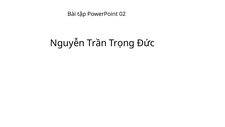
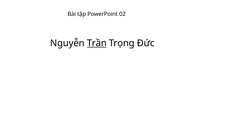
Trần underline: none -> present (97, 43)
